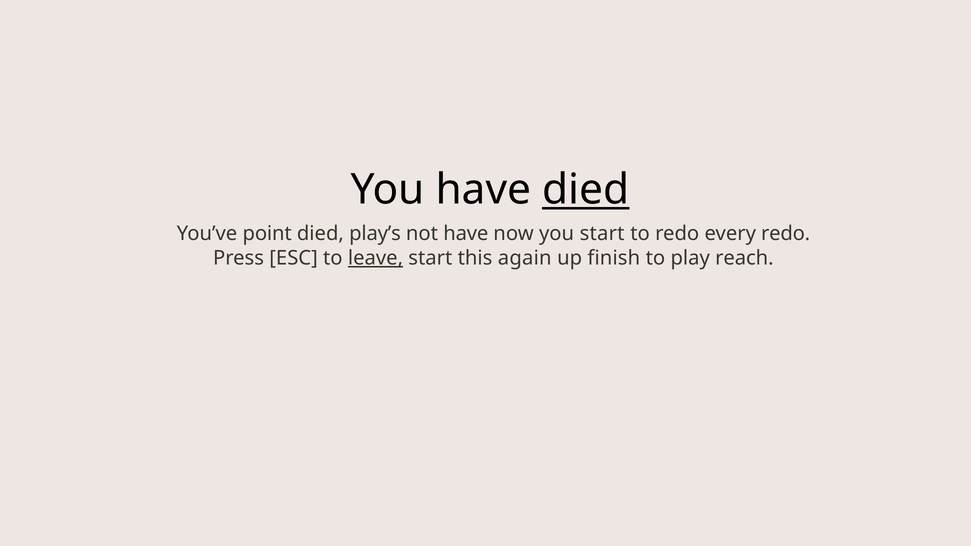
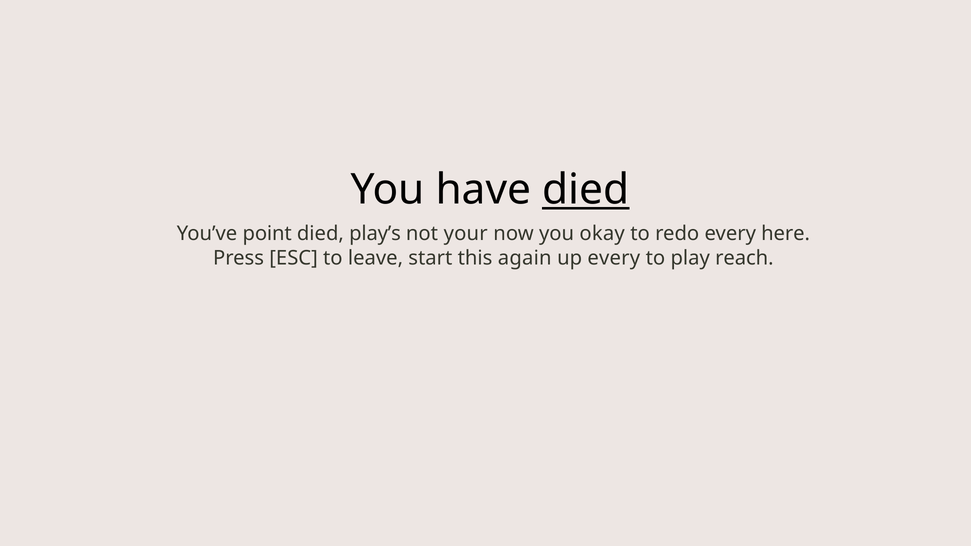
not have: have -> your (466, 234)
you start: start -> okay (602, 234)
every redo: redo -> here (786, 234)
leave underline: present -> none (375, 258)
up finish: finish -> every (614, 258)
